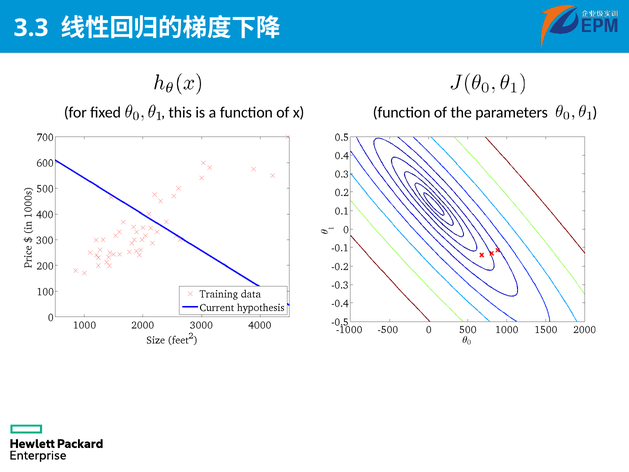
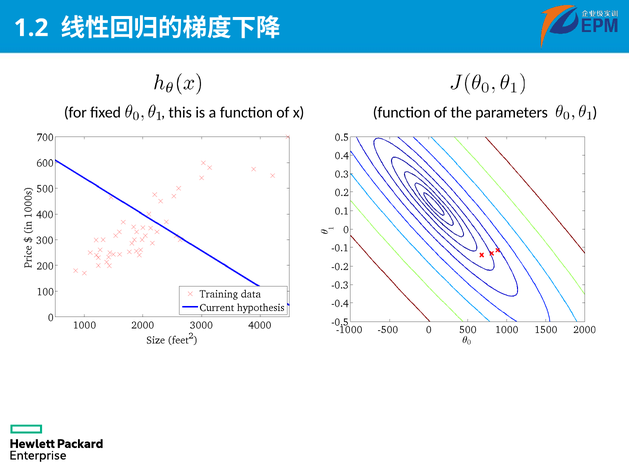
3.3: 3.3 -> 1.2 (31, 28)
